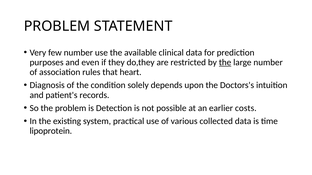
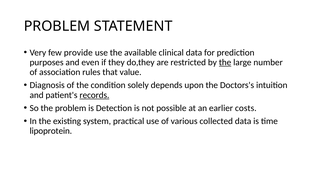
few number: number -> provide (78, 53)
heart: heart -> value (131, 72)
records underline: none -> present (94, 95)
